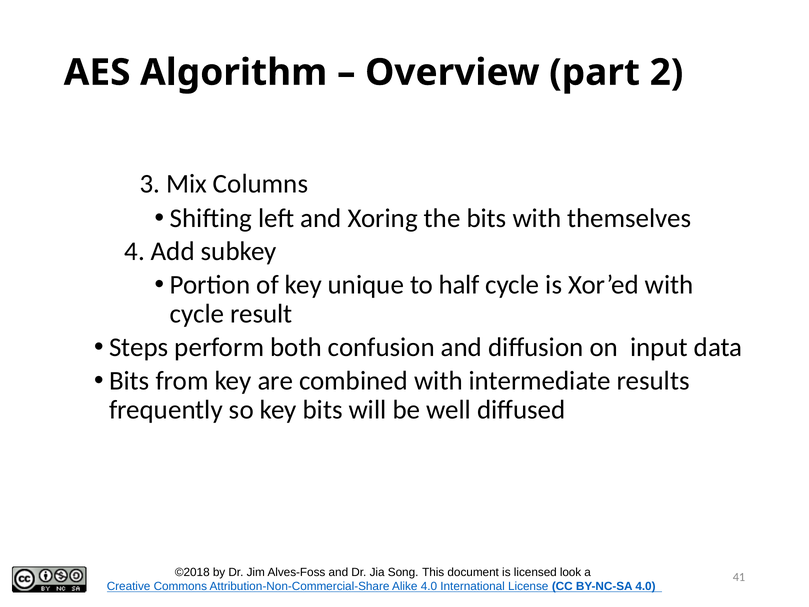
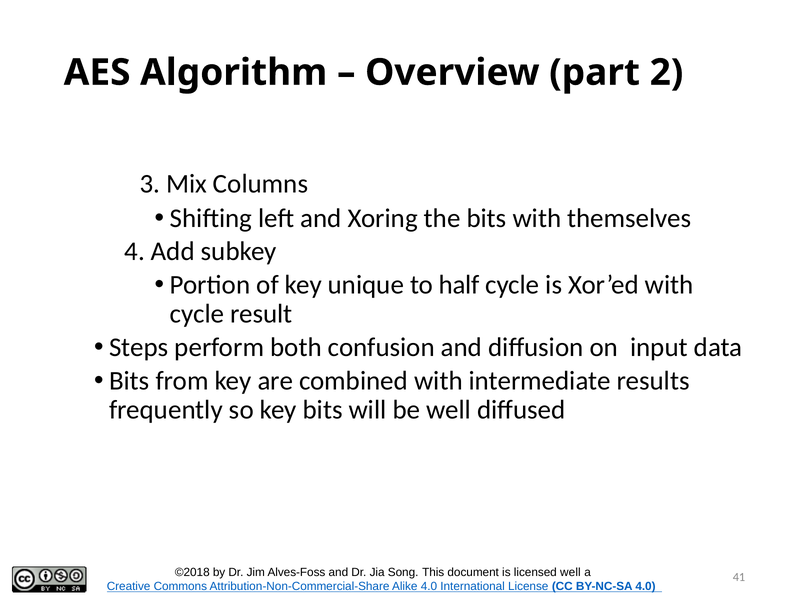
look: look -> well (570, 572)
